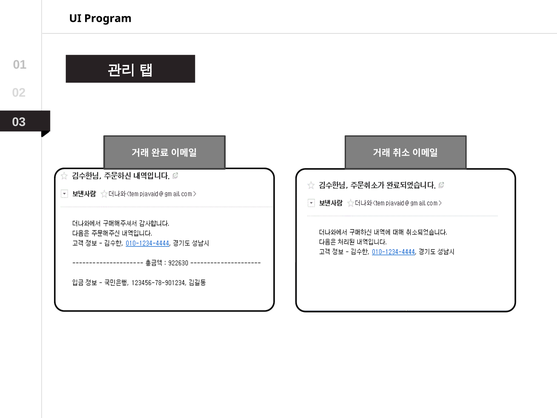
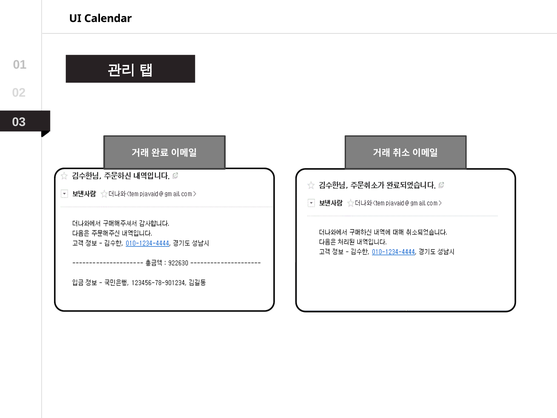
Program: Program -> Calendar (108, 18)
